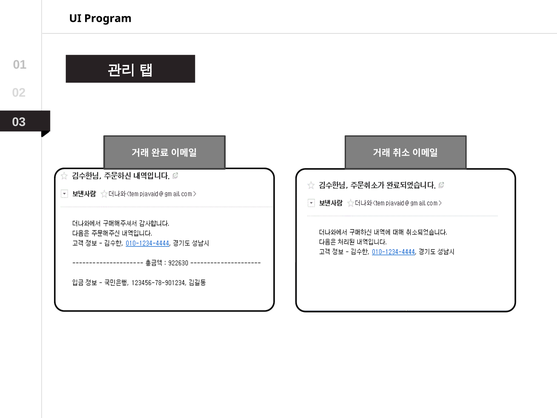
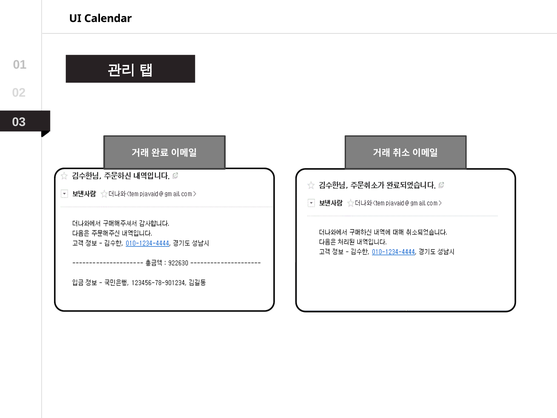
Program: Program -> Calendar (108, 18)
